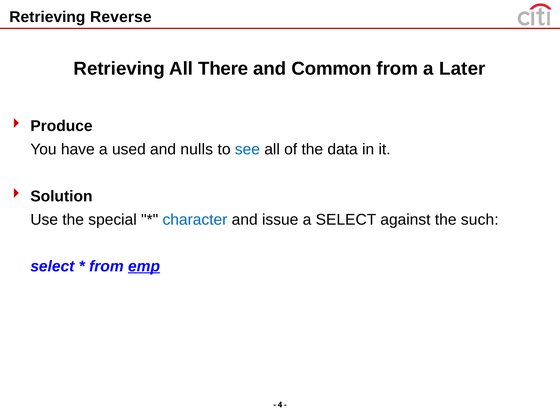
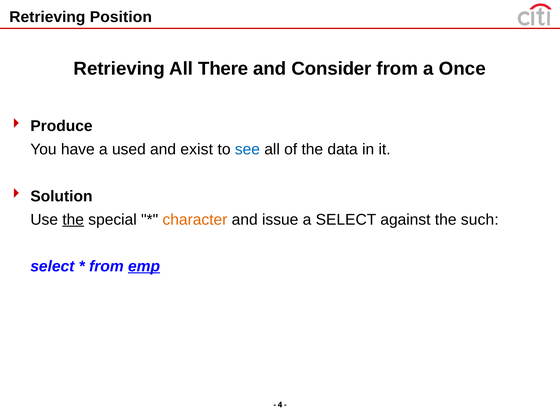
Reverse: Reverse -> Position (121, 17)
Common: Common -> Consider (332, 69)
Later: Later -> Once (462, 69)
nulls: nulls -> exist (197, 150)
the underline: none -> present (73, 220)
character colour: blue -> orange (195, 220)
